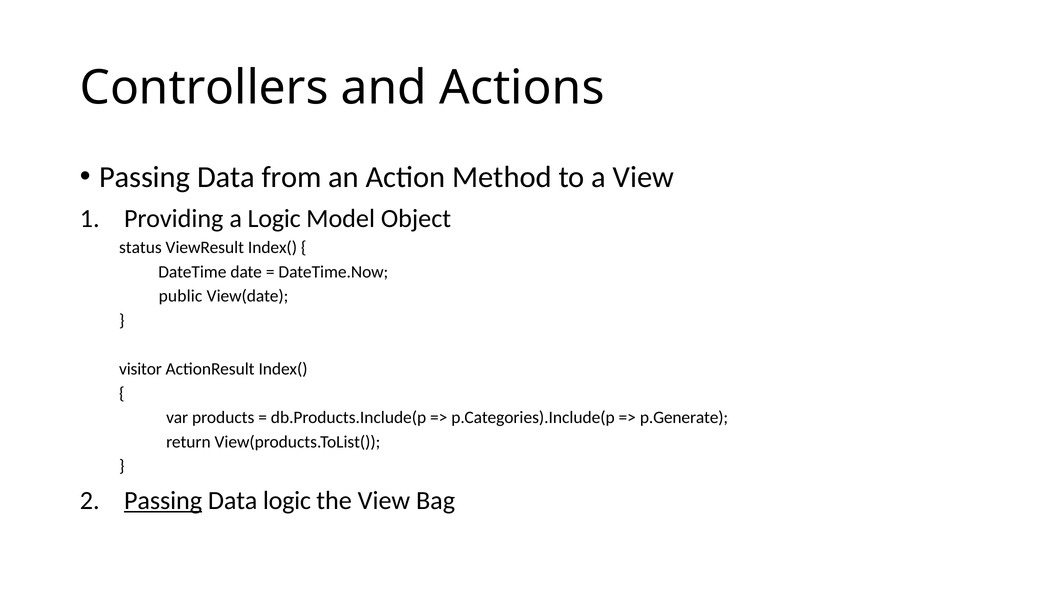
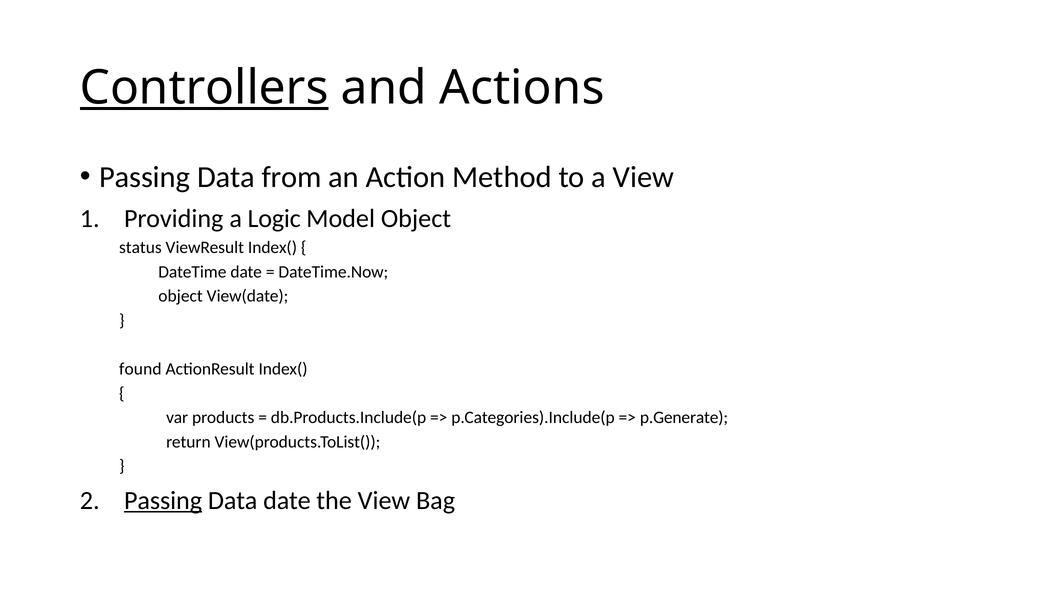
Controllers underline: none -> present (204, 88)
public: public -> object (181, 296)
visitor: visitor -> found (140, 369)
Data logic: logic -> date (287, 500)
